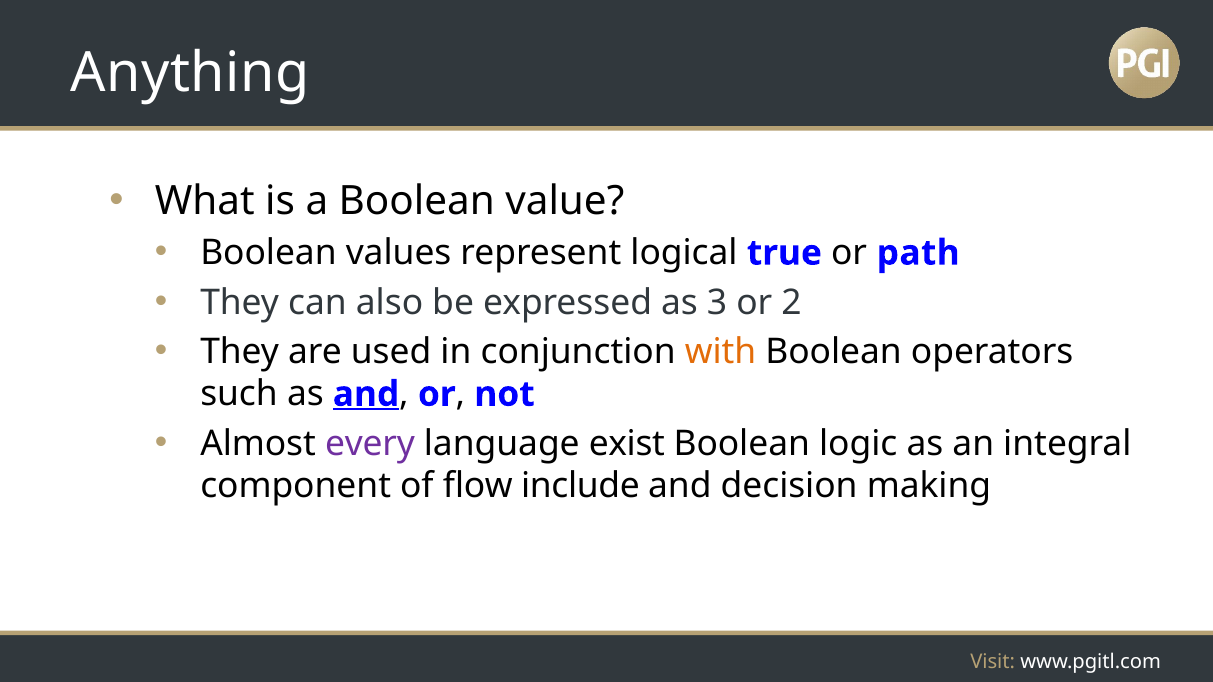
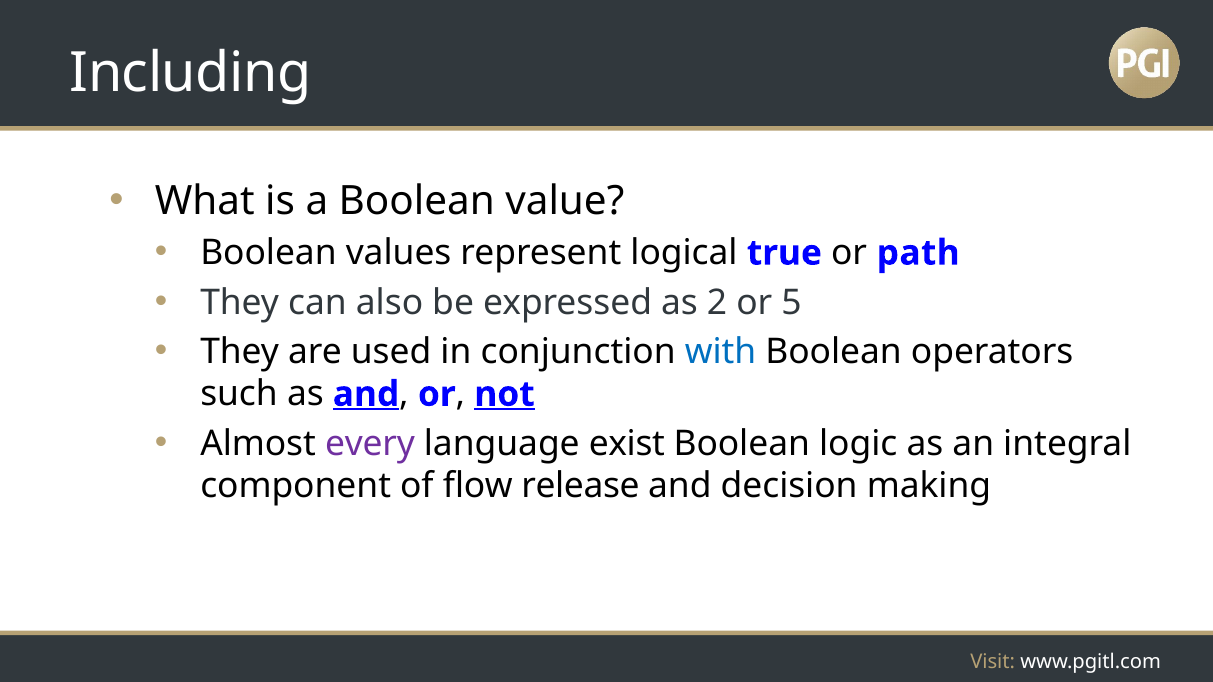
Anything: Anything -> Including (191, 73)
3: 3 -> 2 (717, 303)
2: 2 -> 5 (792, 303)
with colour: orange -> blue (721, 352)
not underline: none -> present (504, 394)
include: include -> release (580, 486)
